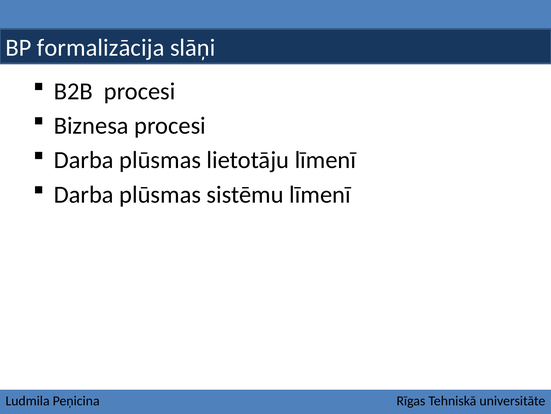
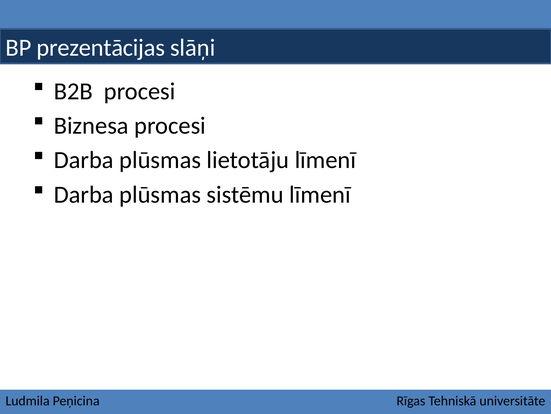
formalizācija: formalizācija -> prezentācijas (101, 48)
